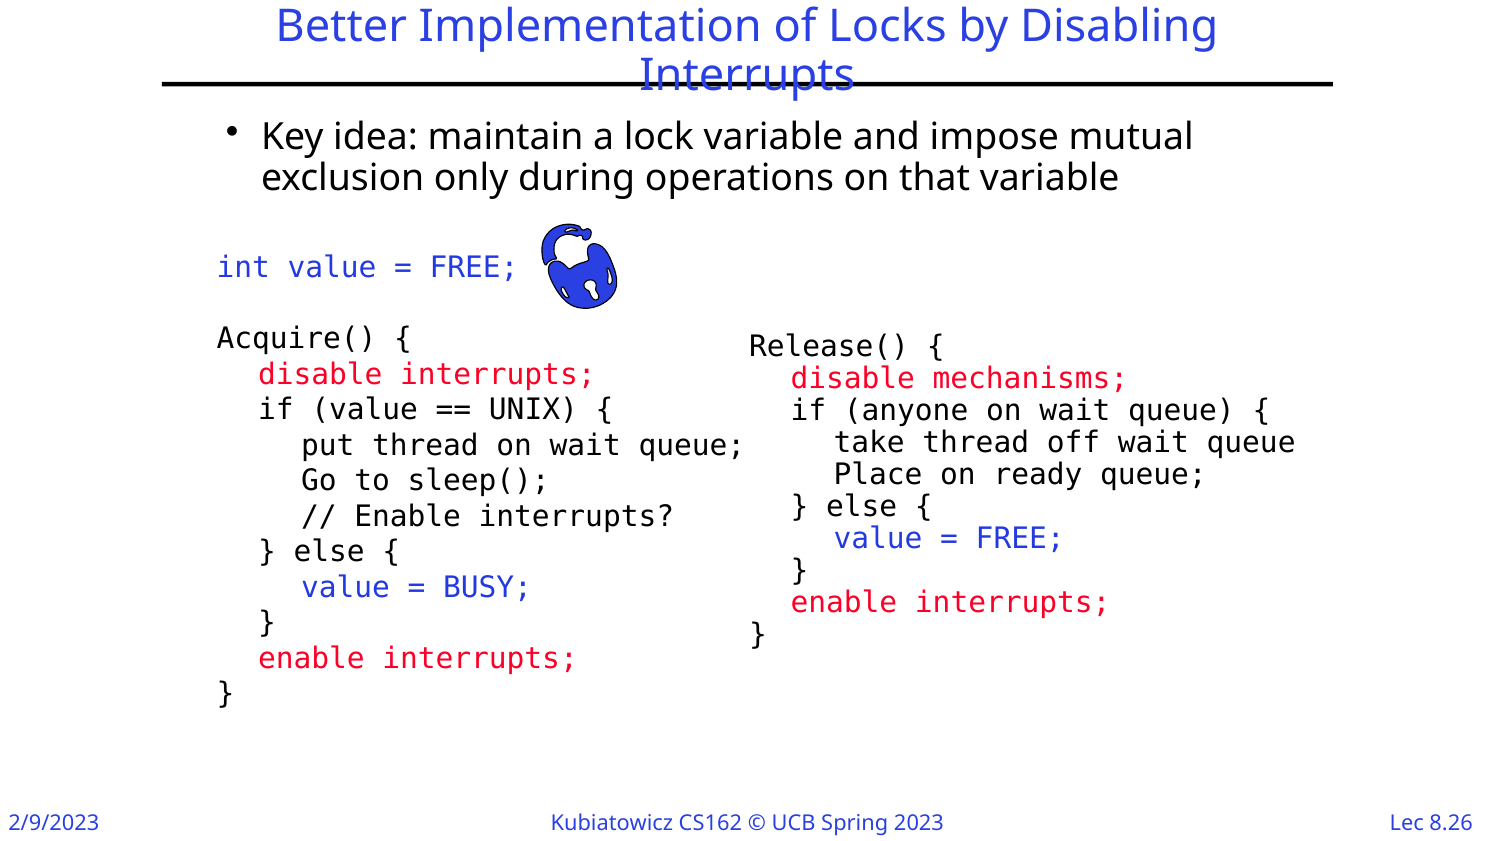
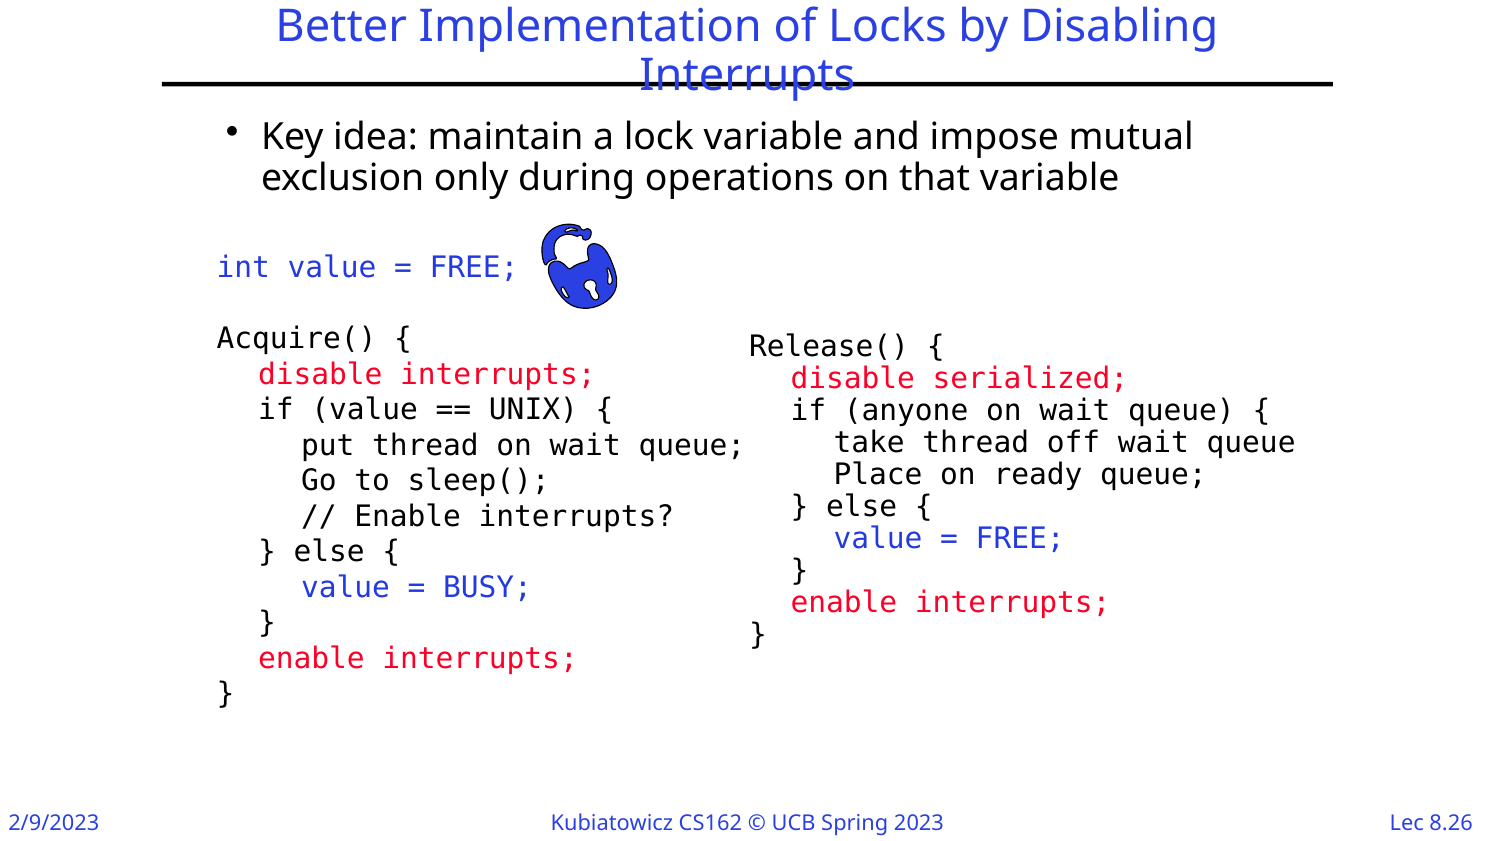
mechanisms: mechanisms -> serialized (1030, 379)
